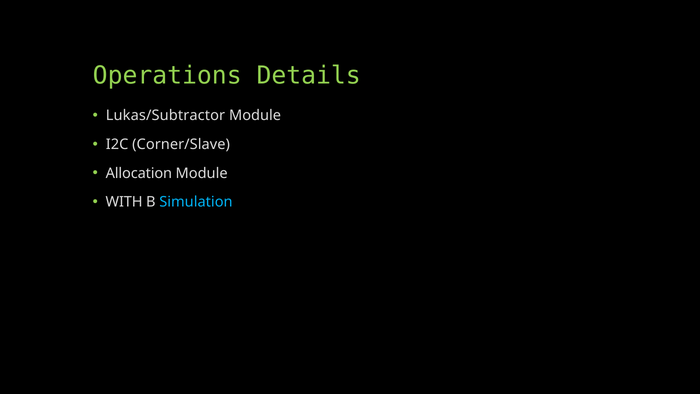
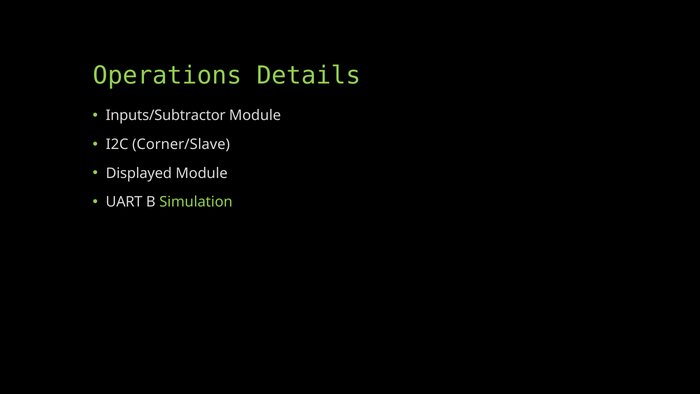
Lukas/Subtractor: Lukas/Subtractor -> Inputs/Subtractor (166, 115)
Allocation: Allocation -> Displayed (139, 173)
WITH: WITH -> UART (124, 202)
Simulation colour: light blue -> light green (196, 202)
